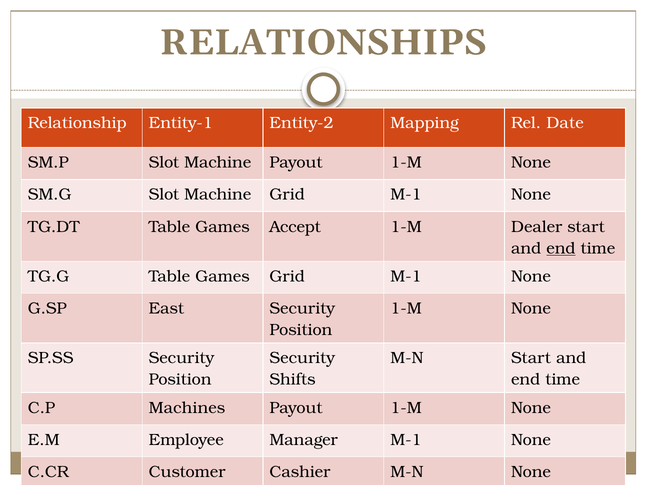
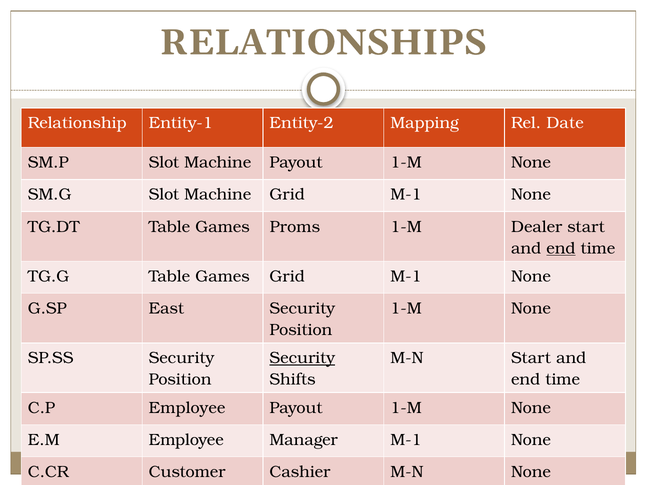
Accept: Accept -> Proms (295, 227)
Security underline: none -> present (302, 358)
C.P Machines: Machines -> Employee (187, 408)
